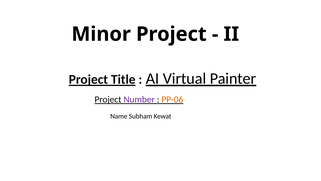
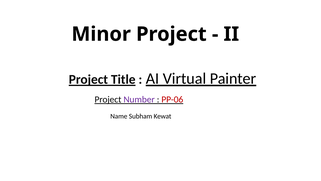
PP-06 colour: orange -> red (172, 99)
